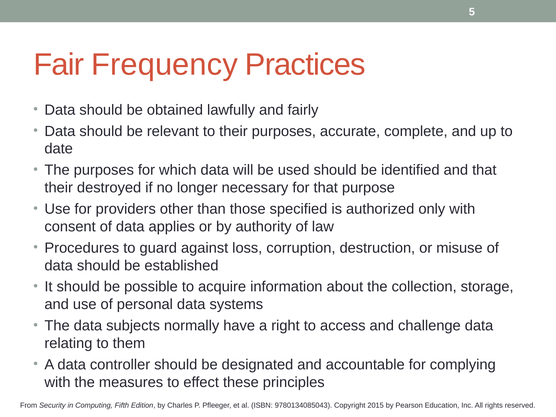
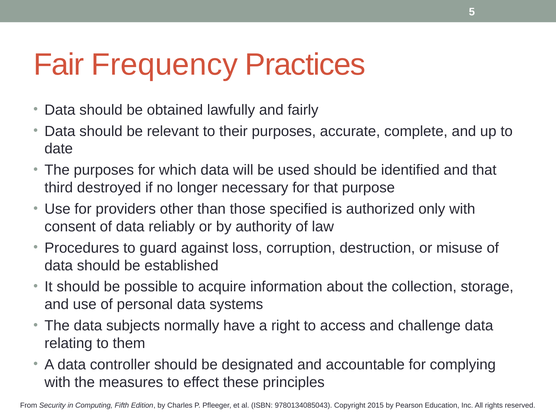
their: their -> third (59, 188)
applies: applies -> reliably (172, 227)
